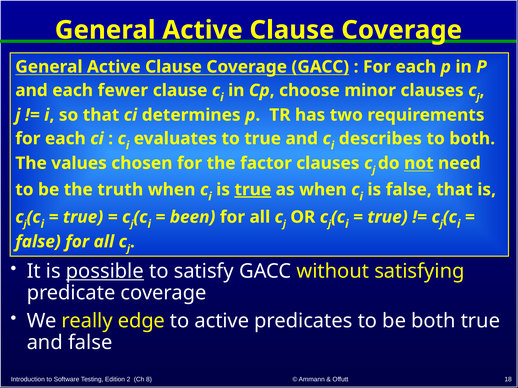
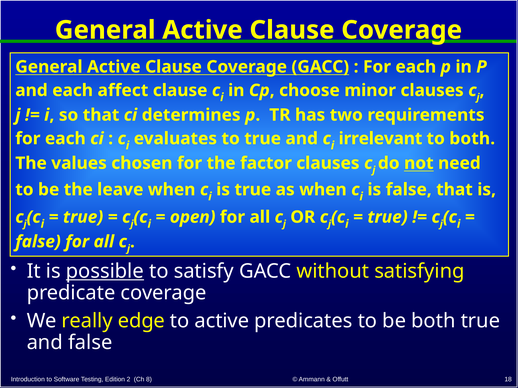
fewer: fewer -> affect (123, 90)
describes: describes -> irrelevant (380, 139)
truth: truth -> leave (120, 190)
true underline: present -> none (253, 190)
been: been -> open (193, 217)
